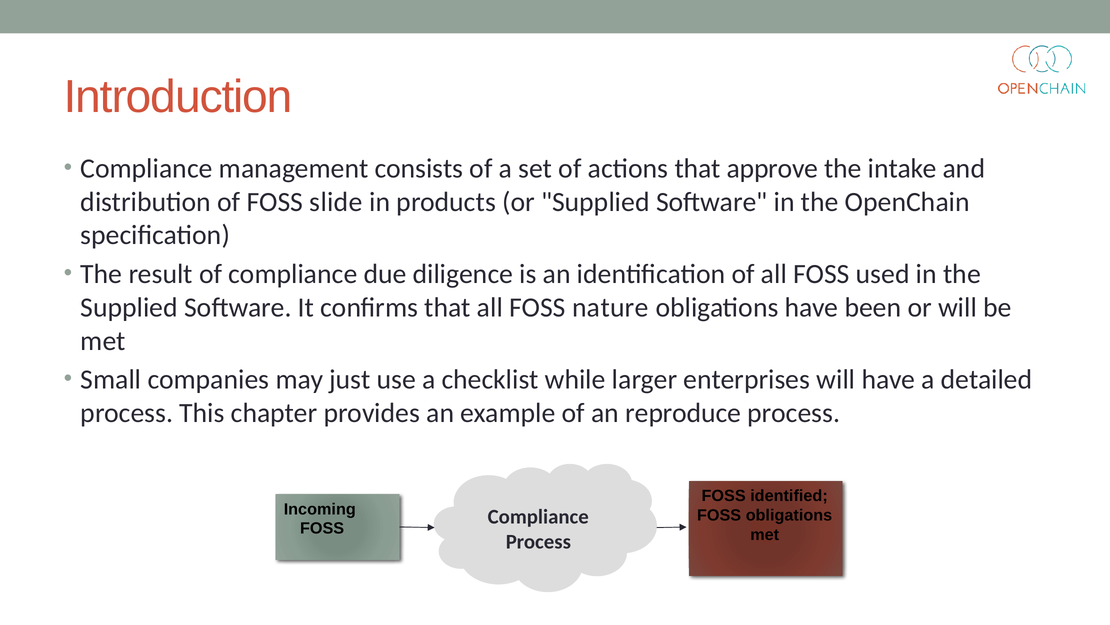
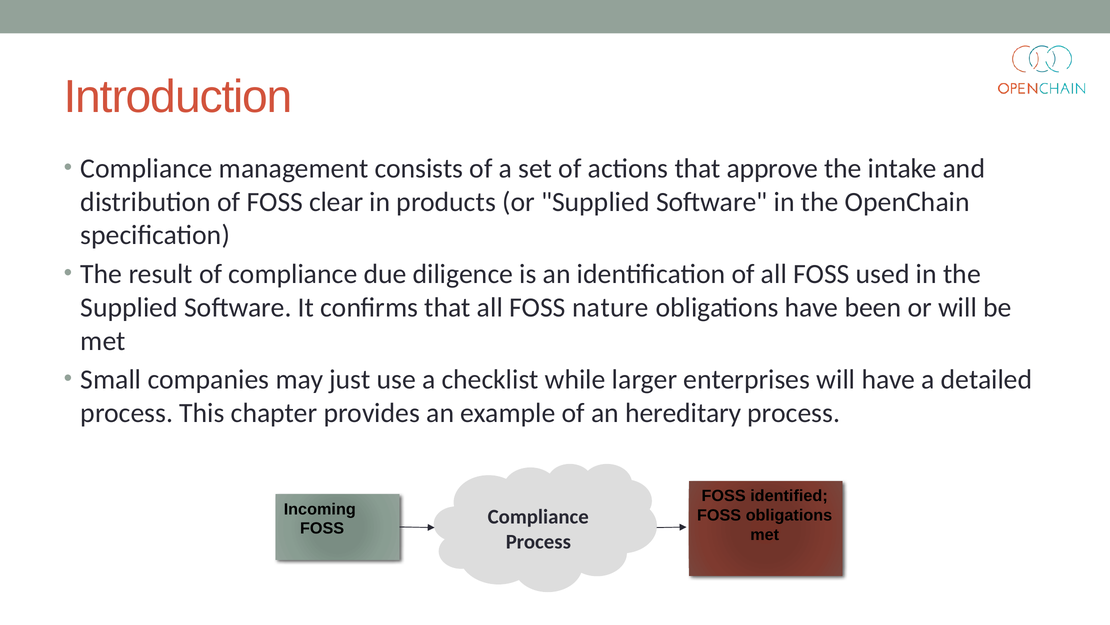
slide: slide -> clear (336, 202)
reproduce: reproduce -> hereditary (683, 413)
